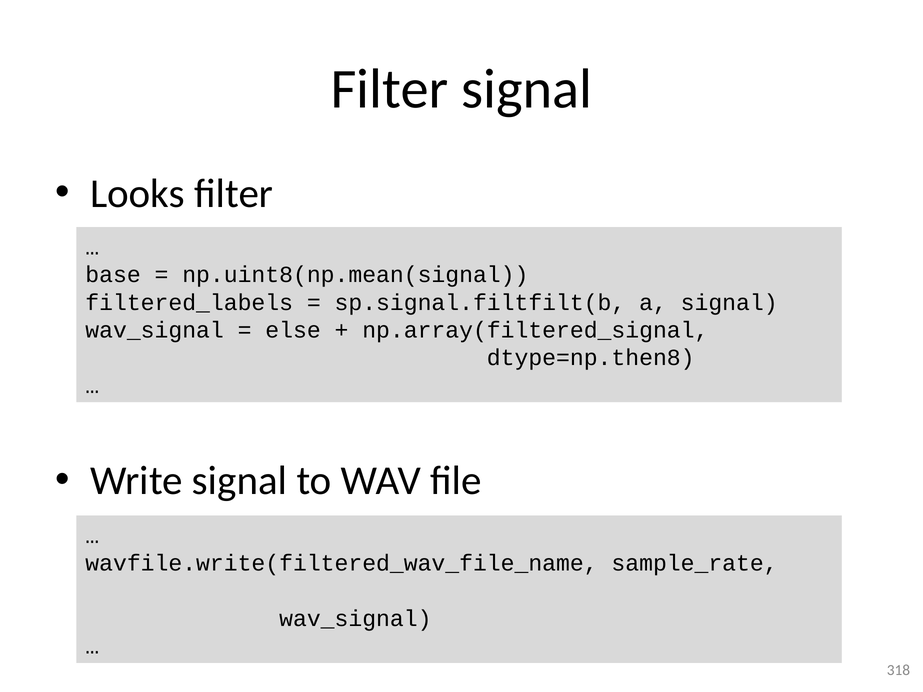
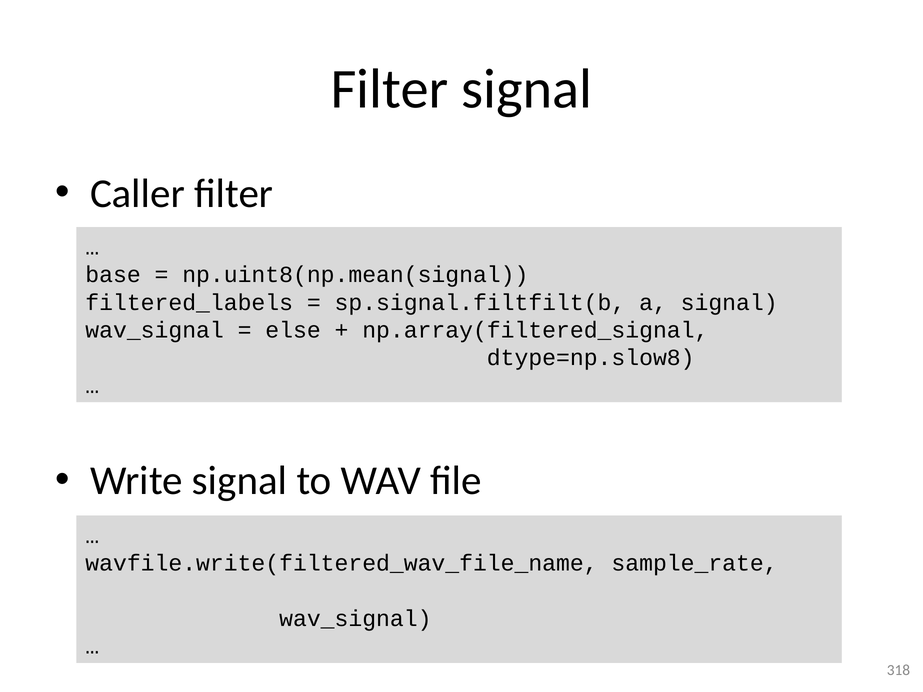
Looks: Looks -> Caller (137, 194)
dtype=np.then8: dtype=np.then8 -> dtype=np.slow8 (591, 358)
